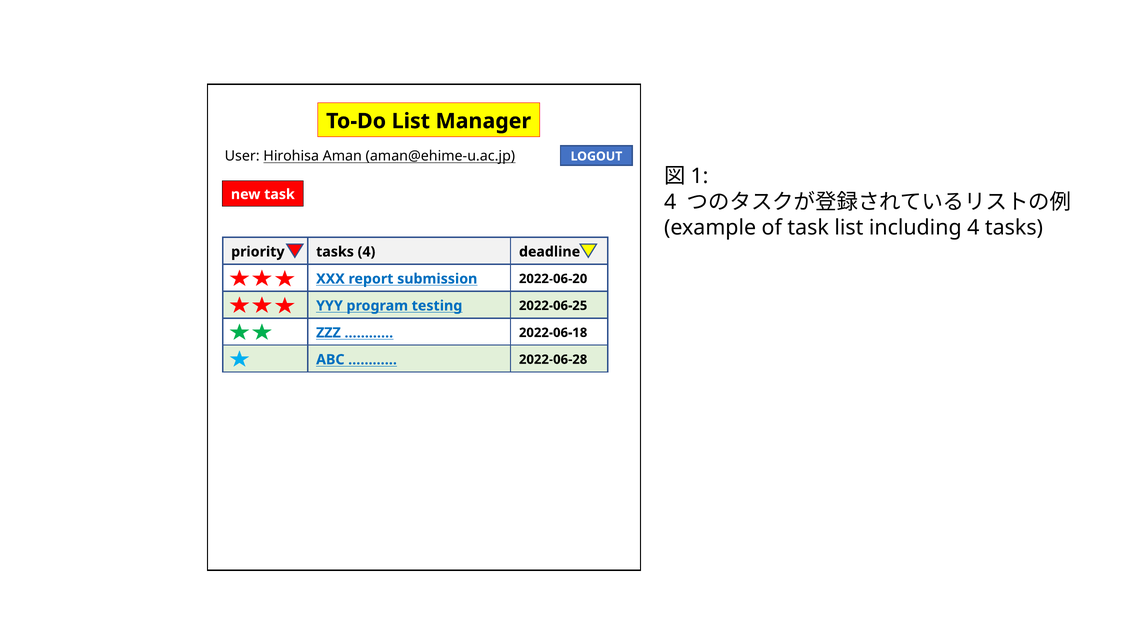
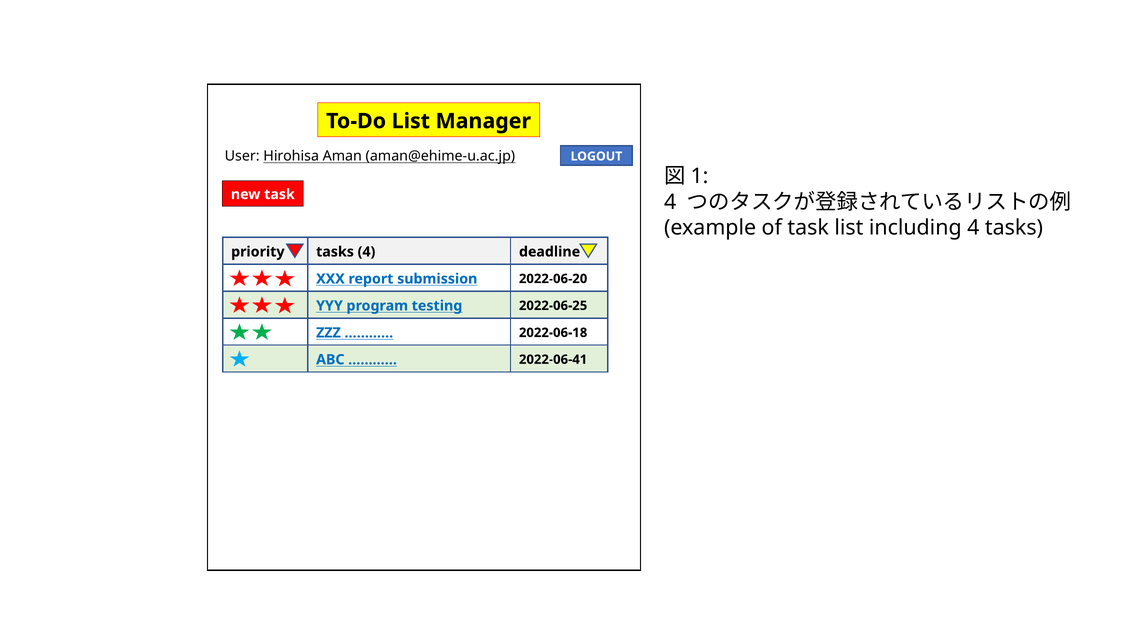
2022-06-28: 2022-06-28 -> 2022-06-41 (553, 359)
